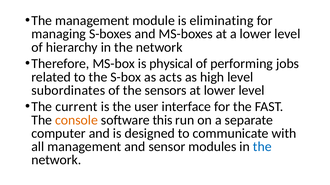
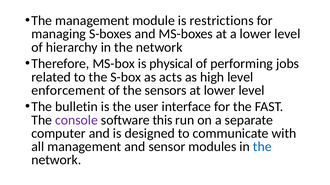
eliminating: eliminating -> restrictions (222, 21)
subordinates: subordinates -> enforcement (68, 91)
current: current -> bulletin (77, 107)
console colour: orange -> purple (77, 120)
